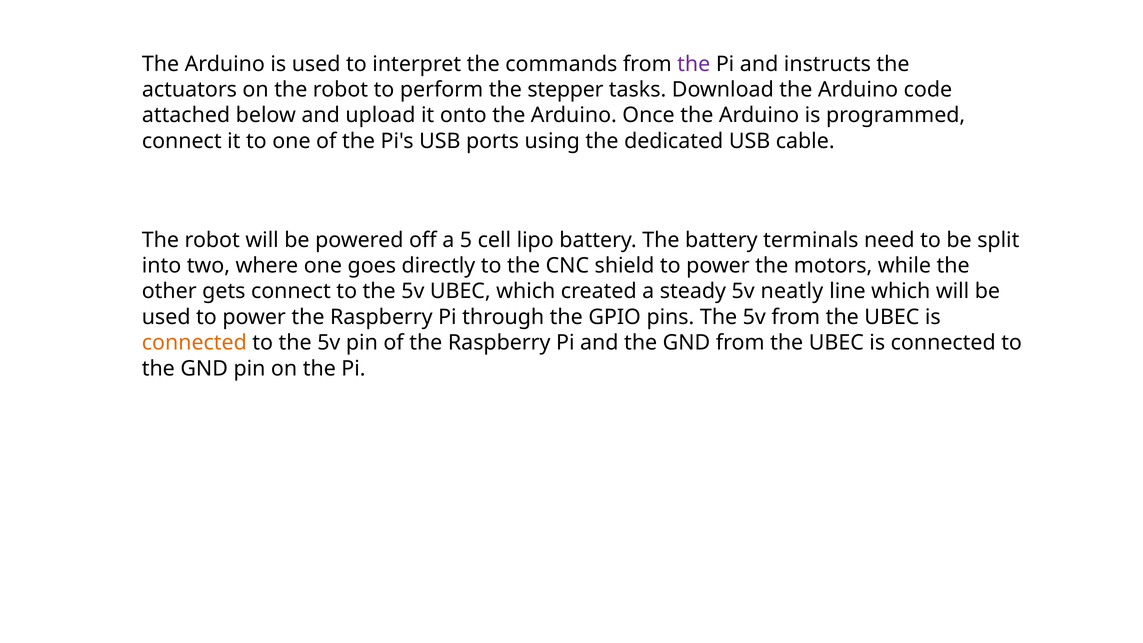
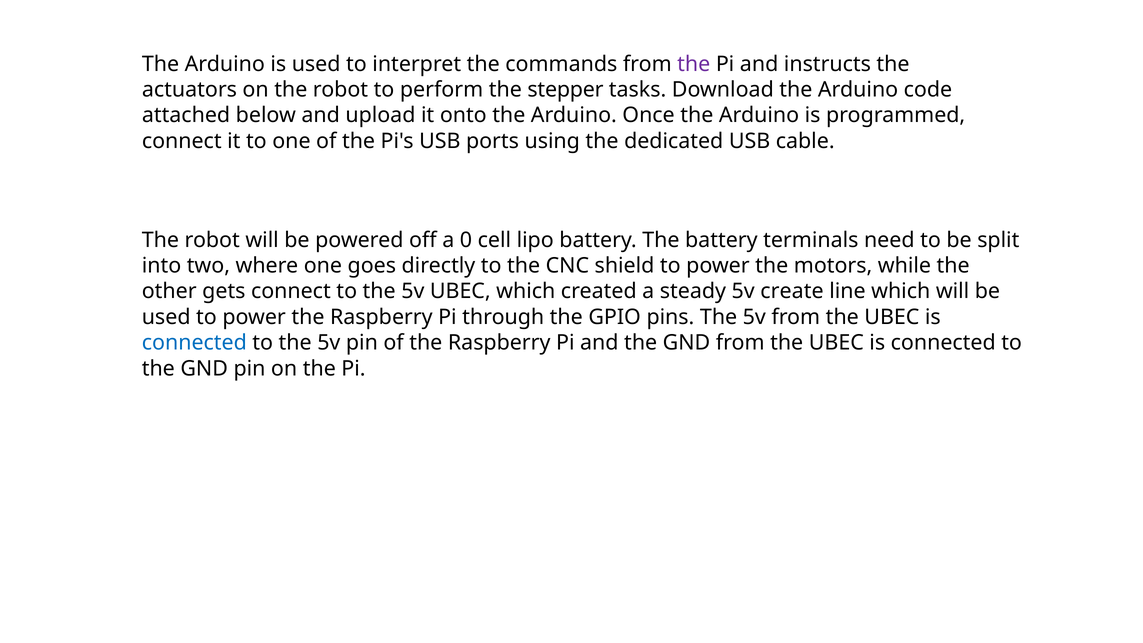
5: 5 -> 0 (466, 240)
neatly: neatly -> create (792, 291)
connected colour: orange -> blue (194, 343)
